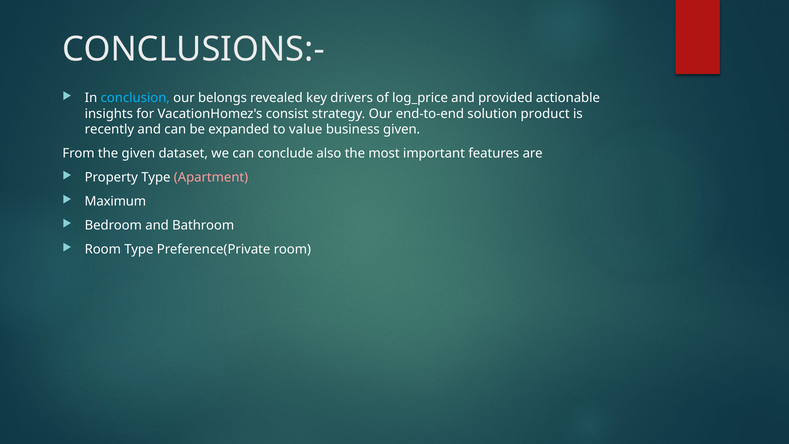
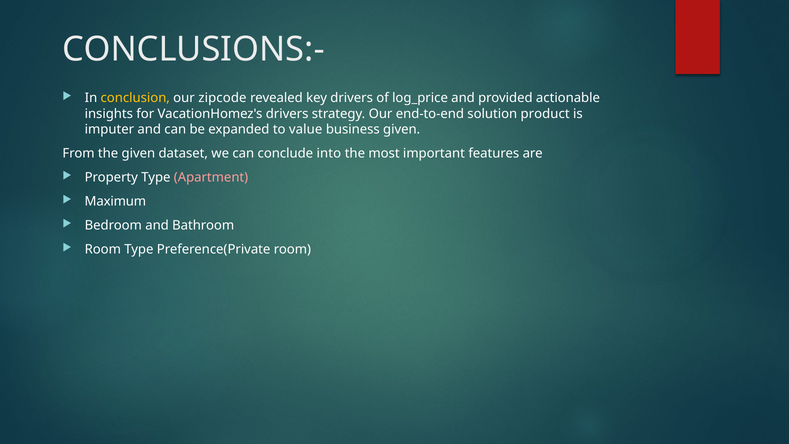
conclusion colour: light blue -> yellow (135, 98)
belongs: belongs -> zipcode (222, 98)
VacationHomez's consist: consist -> drivers (287, 114)
recently: recently -> imputer (109, 129)
also: also -> into (329, 153)
